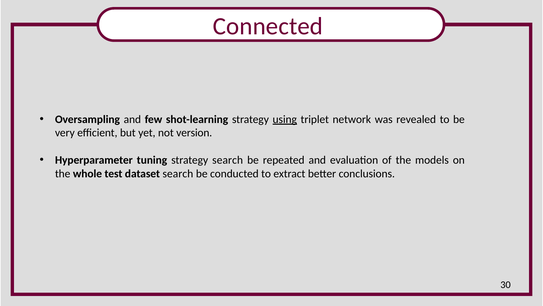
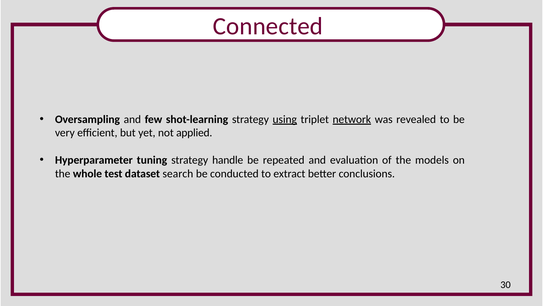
network underline: none -> present (352, 119)
version: version -> applied (194, 133)
strategy search: search -> handle (228, 160)
